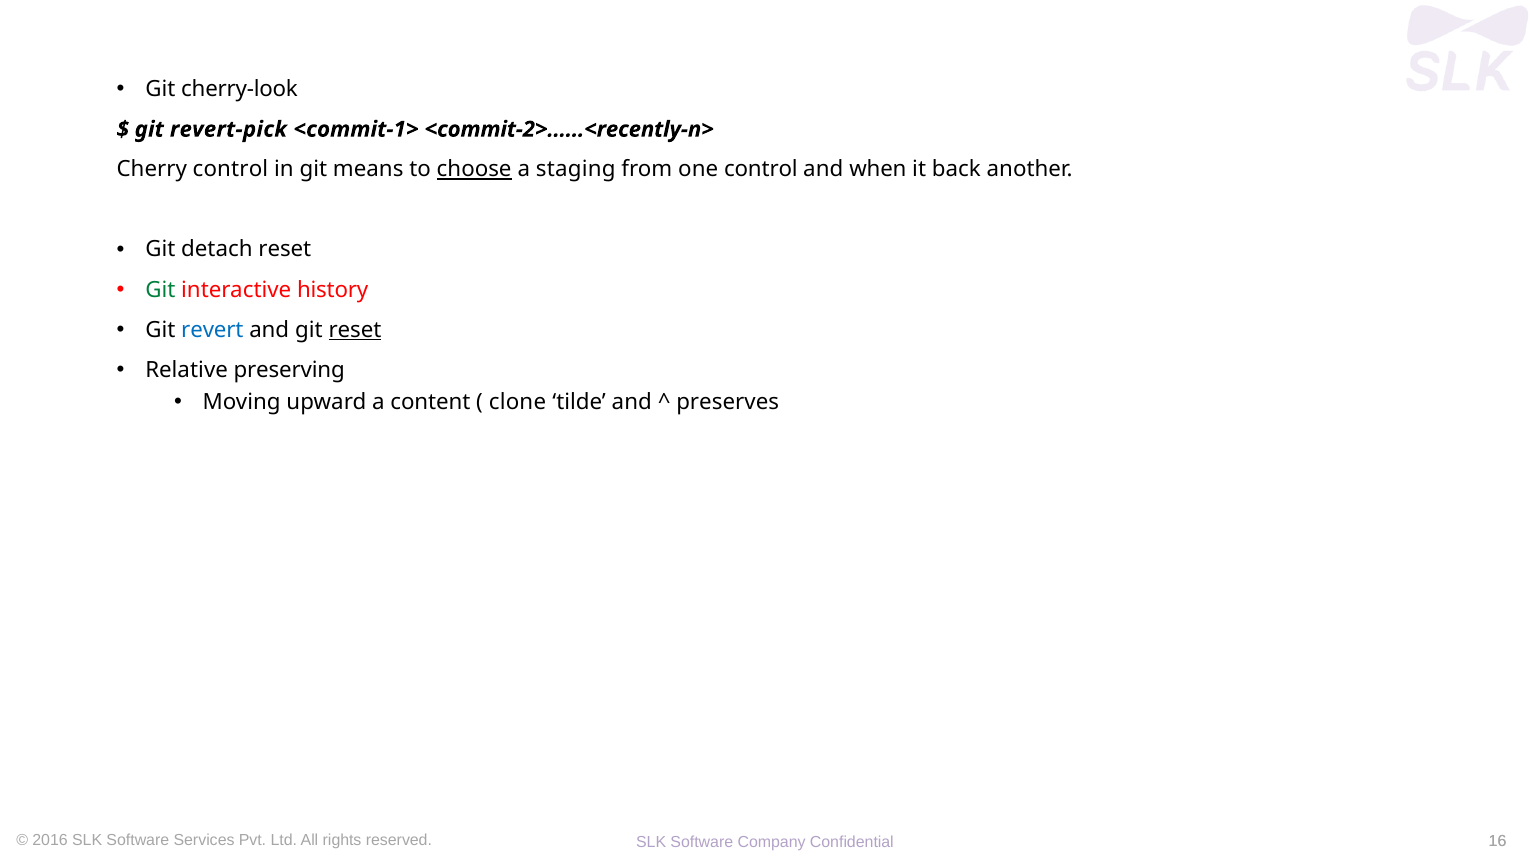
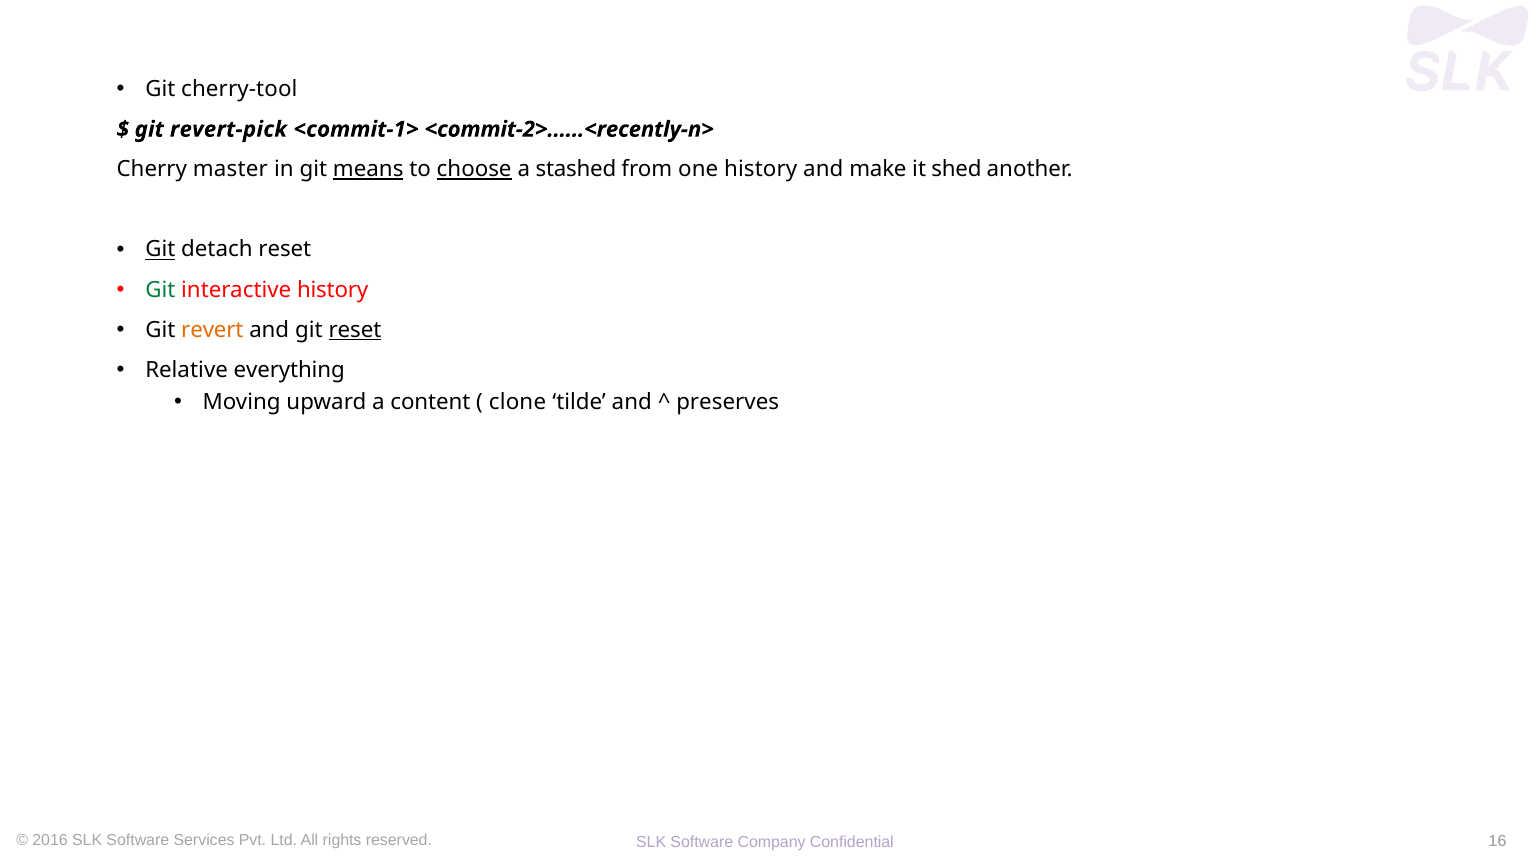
cherry-look: cherry-look -> cherry-tool (239, 89)
Cherry control: control -> master (230, 169)
means underline: none -> present (368, 169)
staging: staging -> stashed (576, 169)
one control: control -> history (761, 169)
when: when -> make (878, 169)
back: back -> shed (956, 169)
Git underline: none -> present (160, 249)
revert colour: blue -> orange (212, 330)
preserving: preserving -> everything (289, 370)
